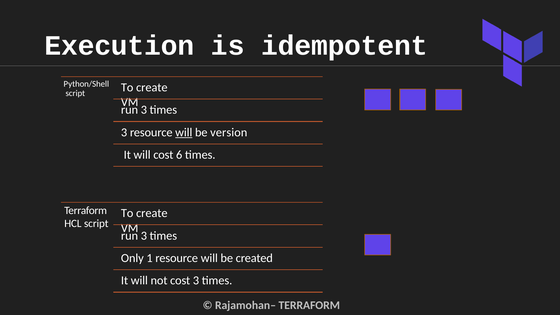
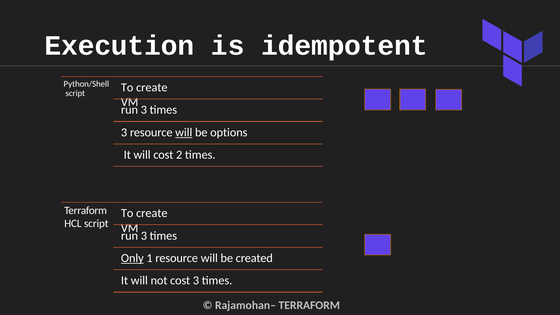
version: version -> options (229, 132)
6: 6 -> 2 (179, 155)
Only underline: none -> present (132, 258)
